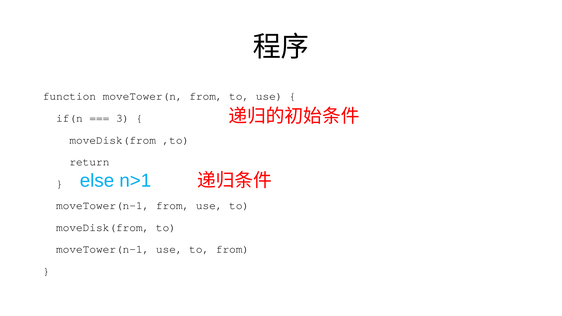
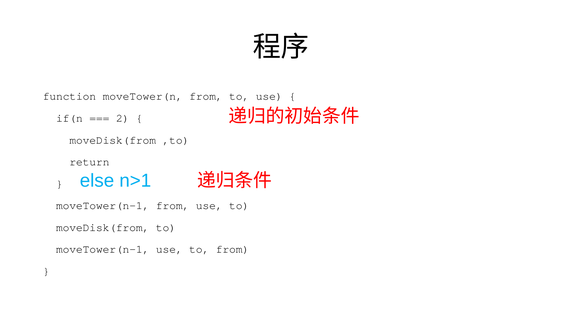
3: 3 -> 2 (123, 118)
